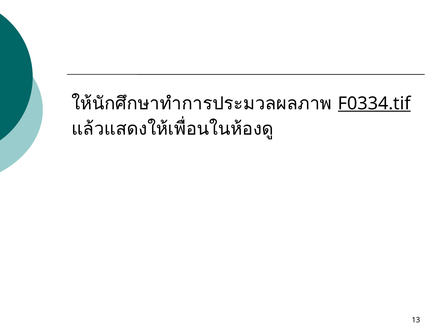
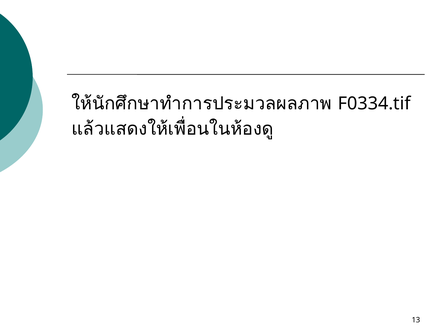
F0334.tif underline: present -> none (374, 104)
